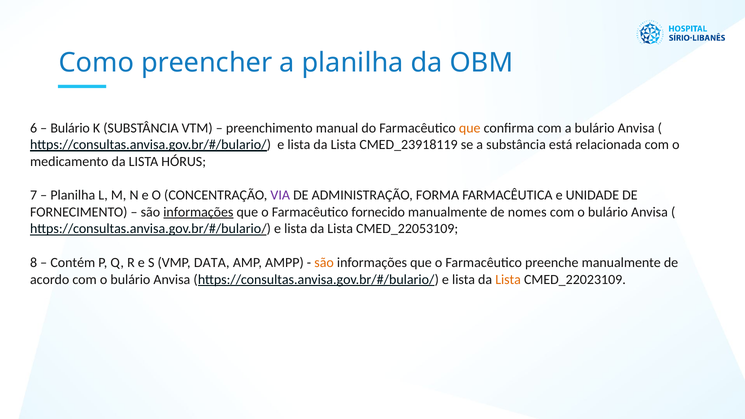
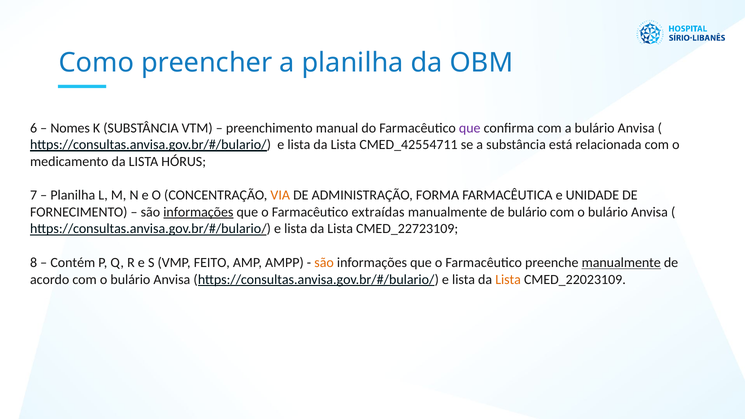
Bulário: Bulário -> Nomes (70, 128)
que colour: orange -> purple (470, 128)
CMED_23918119: CMED_23918119 -> CMED_42554711 (409, 145)
VIA colour: purple -> orange (280, 195)
fornecido: fornecido -> extraídas (378, 212)
de nomes: nomes -> bulário (527, 212)
CMED_22053109: CMED_22053109 -> CMED_22723109 (407, 229)
DATA: DATA -> FEITO (212, 263)
manualmente underline: none -> present (621, 263)
